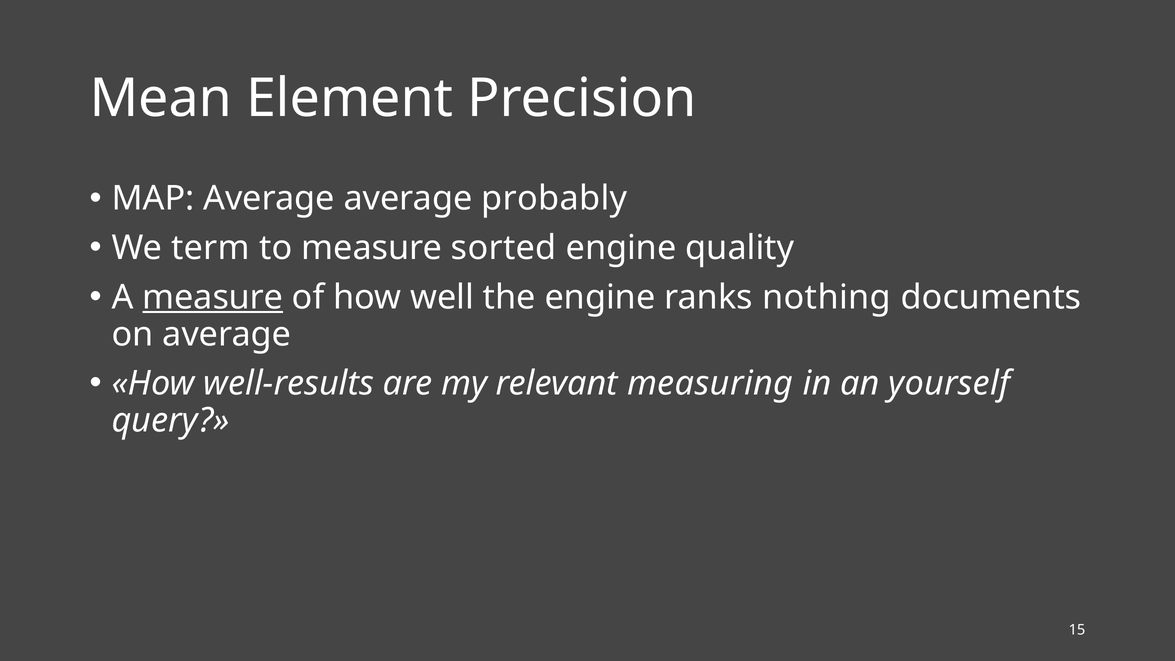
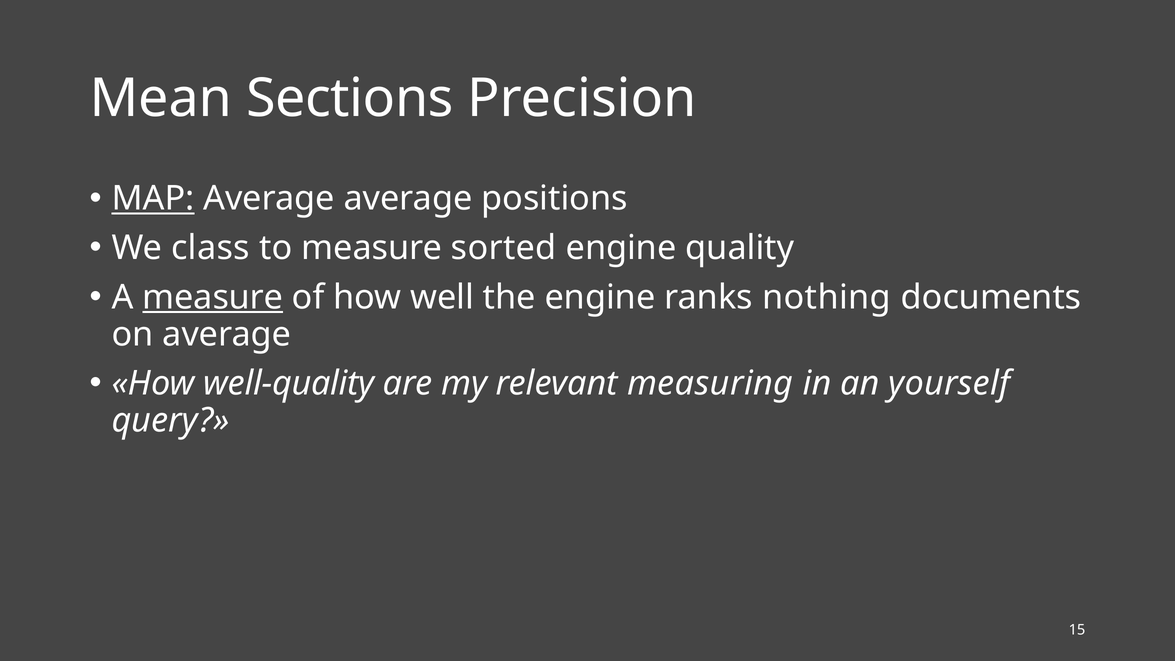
Element: Element -> Sections (350, 99)
MAP underline: none -> present (153, 199)
probably: probably -> positions (554, 199)
term: term -> class (211, 248)
well-results: well-results -> well-quality (289, 383)
